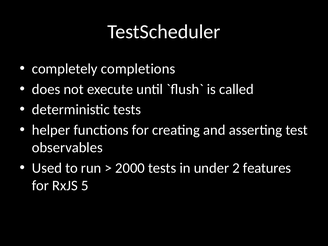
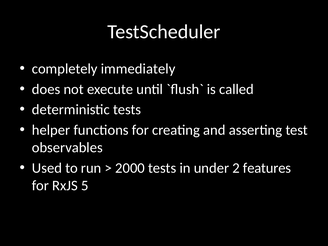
completions: completions -> immediately (138, 69)
